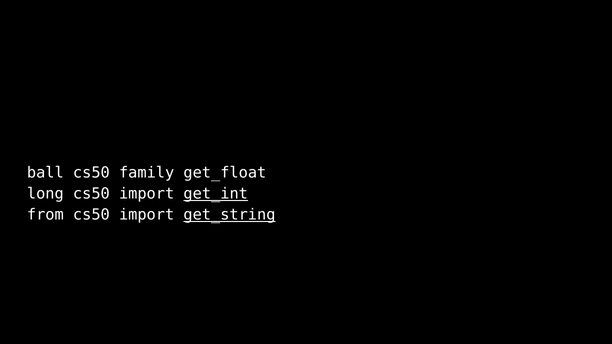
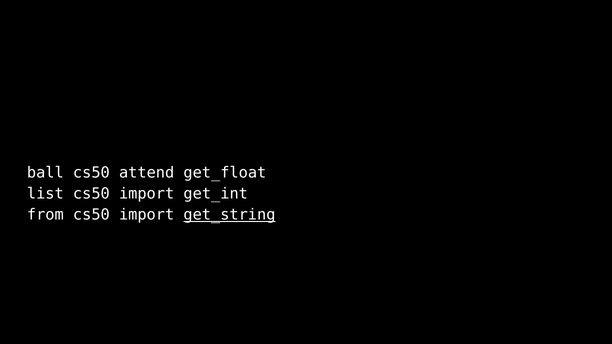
family: family -> attend (147, 173)
long: long -> list (45, 194)
get_int underline: present -> none (216, 194)
